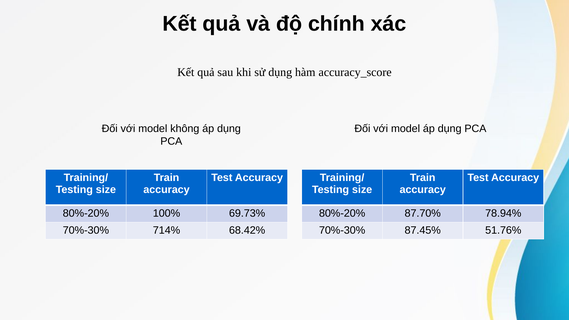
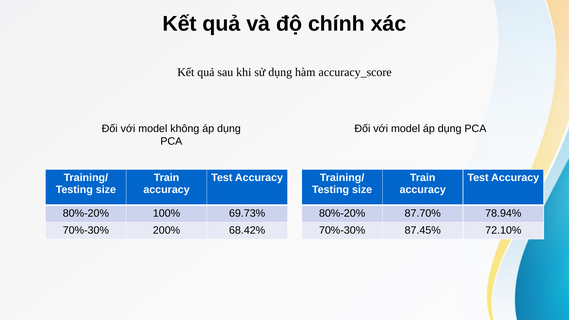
714%: 714% -> 200% (167, 230)
51.76%: 51.76% -> 72.10% (503, 230)
